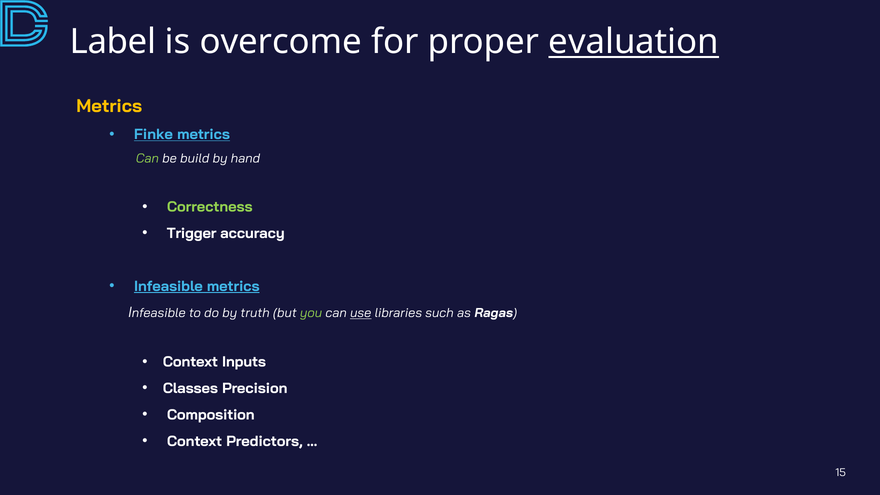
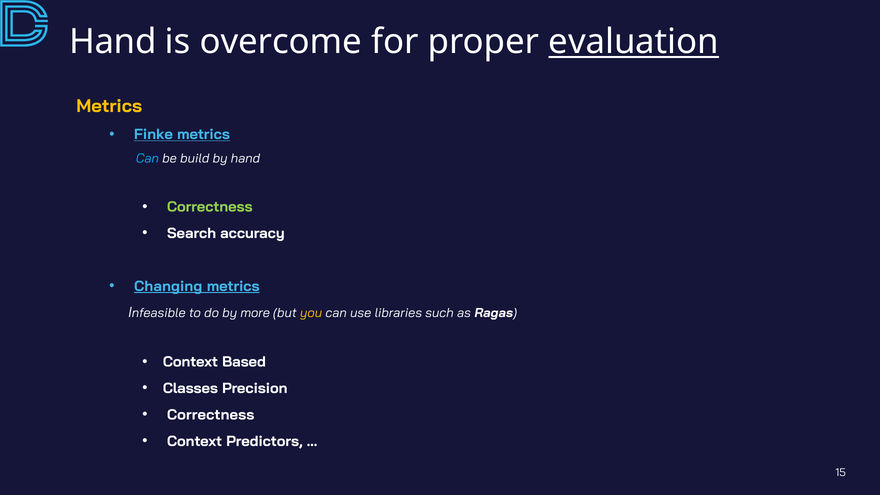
Label: Label -> Hand (113, 42)
Can colour: light green -> light blue (147, 159)
Trigger: Trigger -> Search (192, 234)
Infeasible: Infeasible -> Changing (168, 286)
truth: truth -> more (255, 313)
you colour: light green -> yellow (311, 313)
use underline: present -> none (361, 313)
Inputs: Inputs -> Based (244, 362)
Composition: Composition -> Correctness (211, 415)
